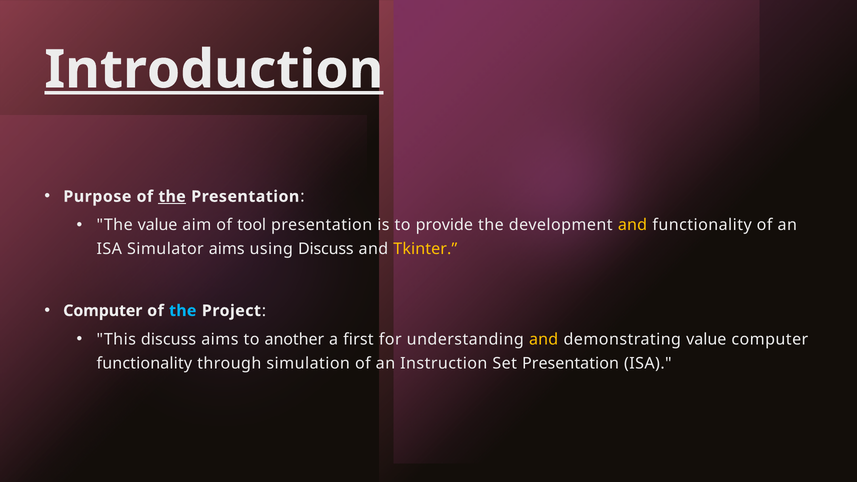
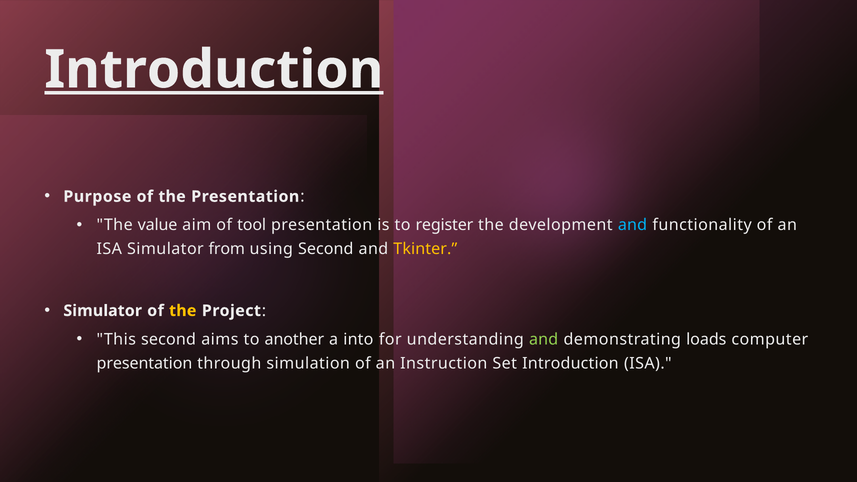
the underline: present -> none (172, 197)
provide: provide -> register (444, 225)
and colour: yellow -> light blue (632, 225)
Simulator aims: aims -> from (227, 249)
using Discuss: Discuss -> Second (326, 249)
Computer: Computer -> Simulator (103, 311)
the colour: light blue -> yellow (183, 311)
This discuss: discuss -> second (169, 339)
first: first -> into (358, 339)
and colour: yellow -> light green (544, 339)
demonstrating value: value -> loads (706, 339)
functionality: functionality -> presentation (144, 363)
Set Presentation: Presentation -> Introduction (570, 363)
